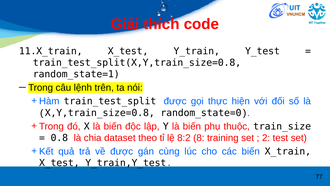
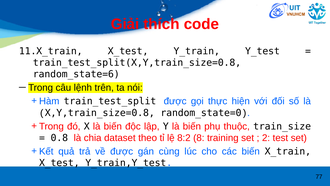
random_state=1: random_state=1 -> random_state=6 (76, 74)
